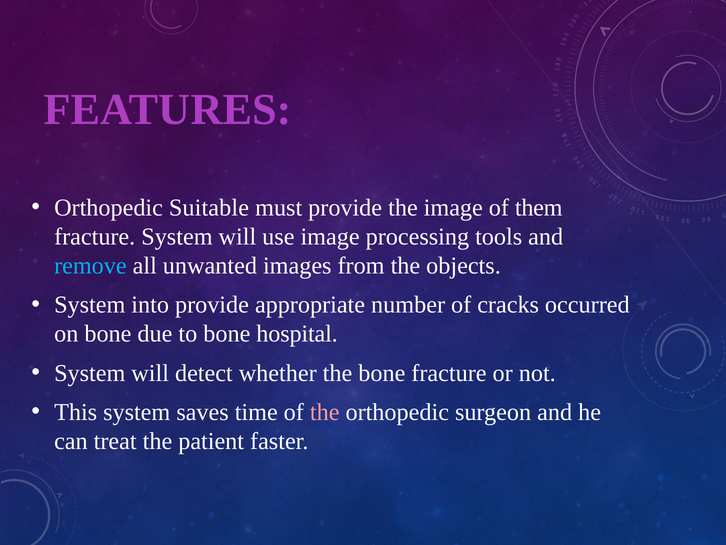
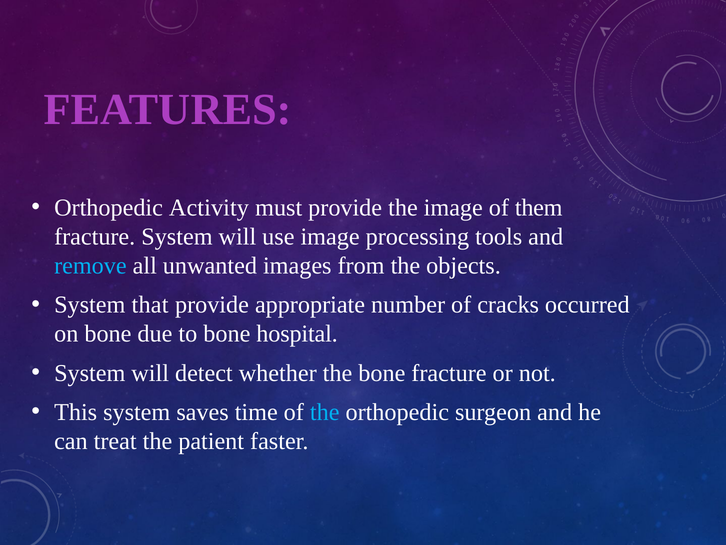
Suitable: Suitable -> Activity (209, 207)
into: into -> that (150, 305)
the colour: pink -> light blue (325, 412)
